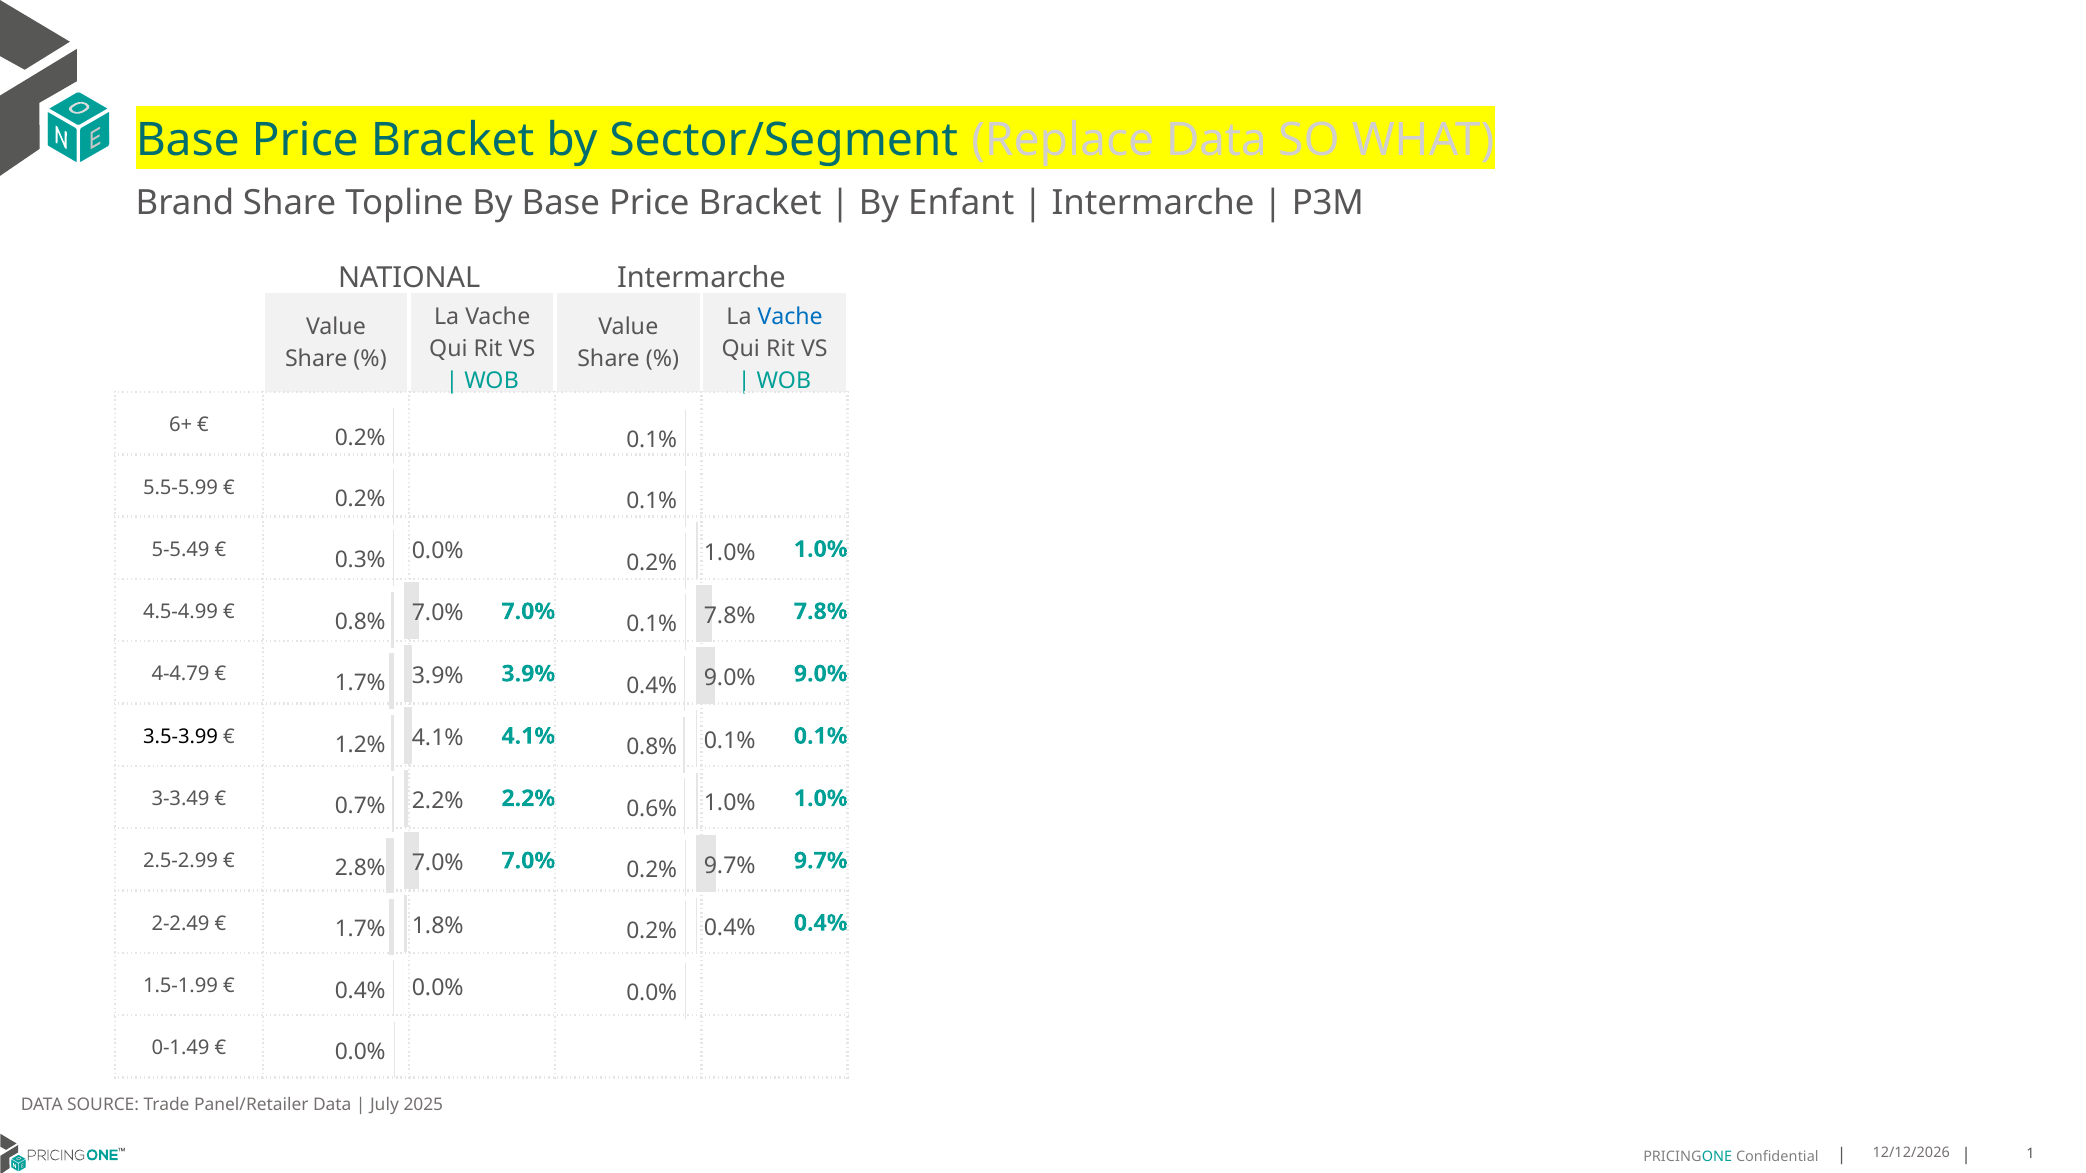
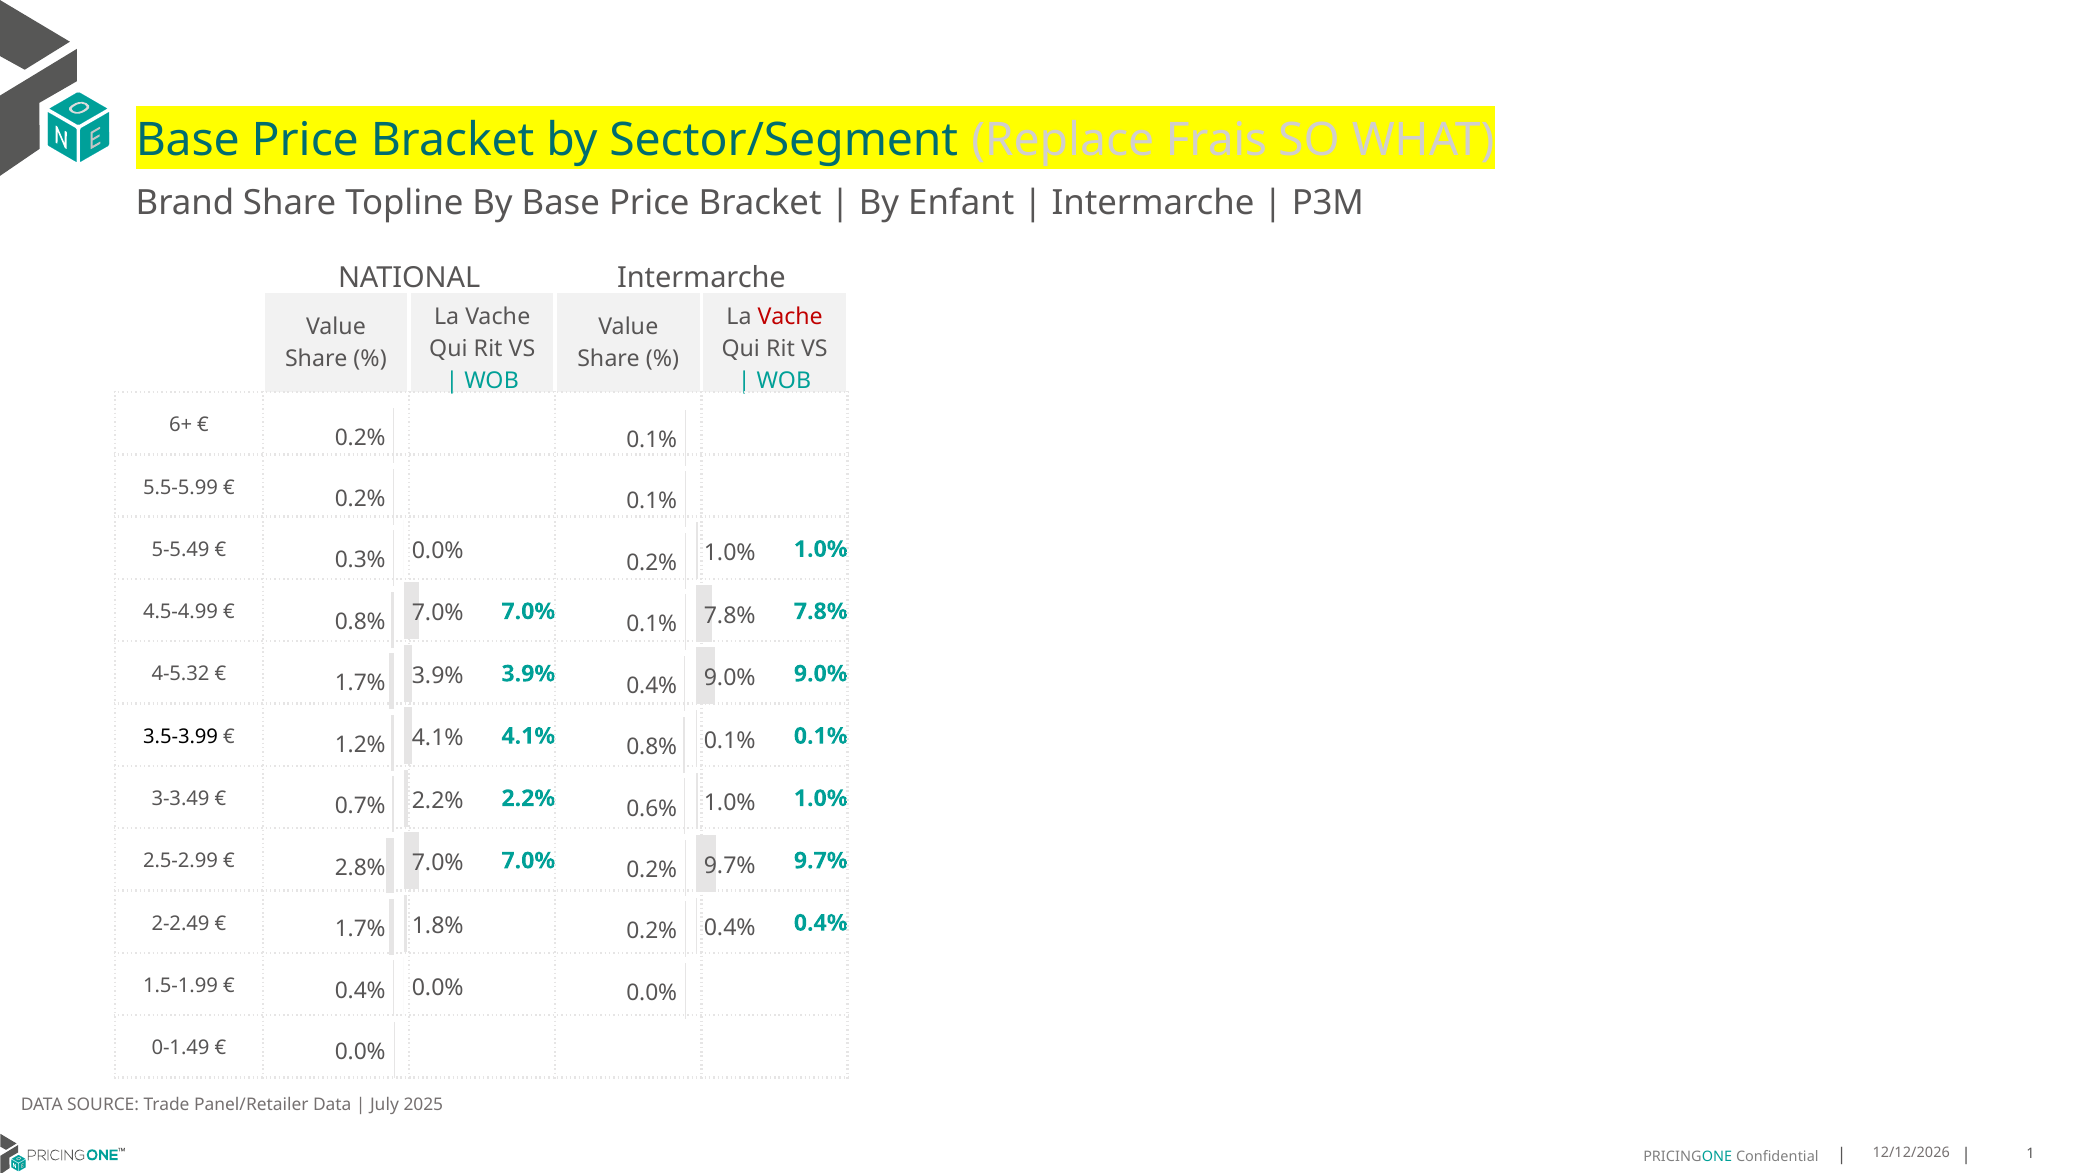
Replace Data: Data -> Frais (1216, 140)
Vache colour: blue -> red (790, 317)
4-4.79: 4-4.79 -> 4-5.32 (180, 675)
